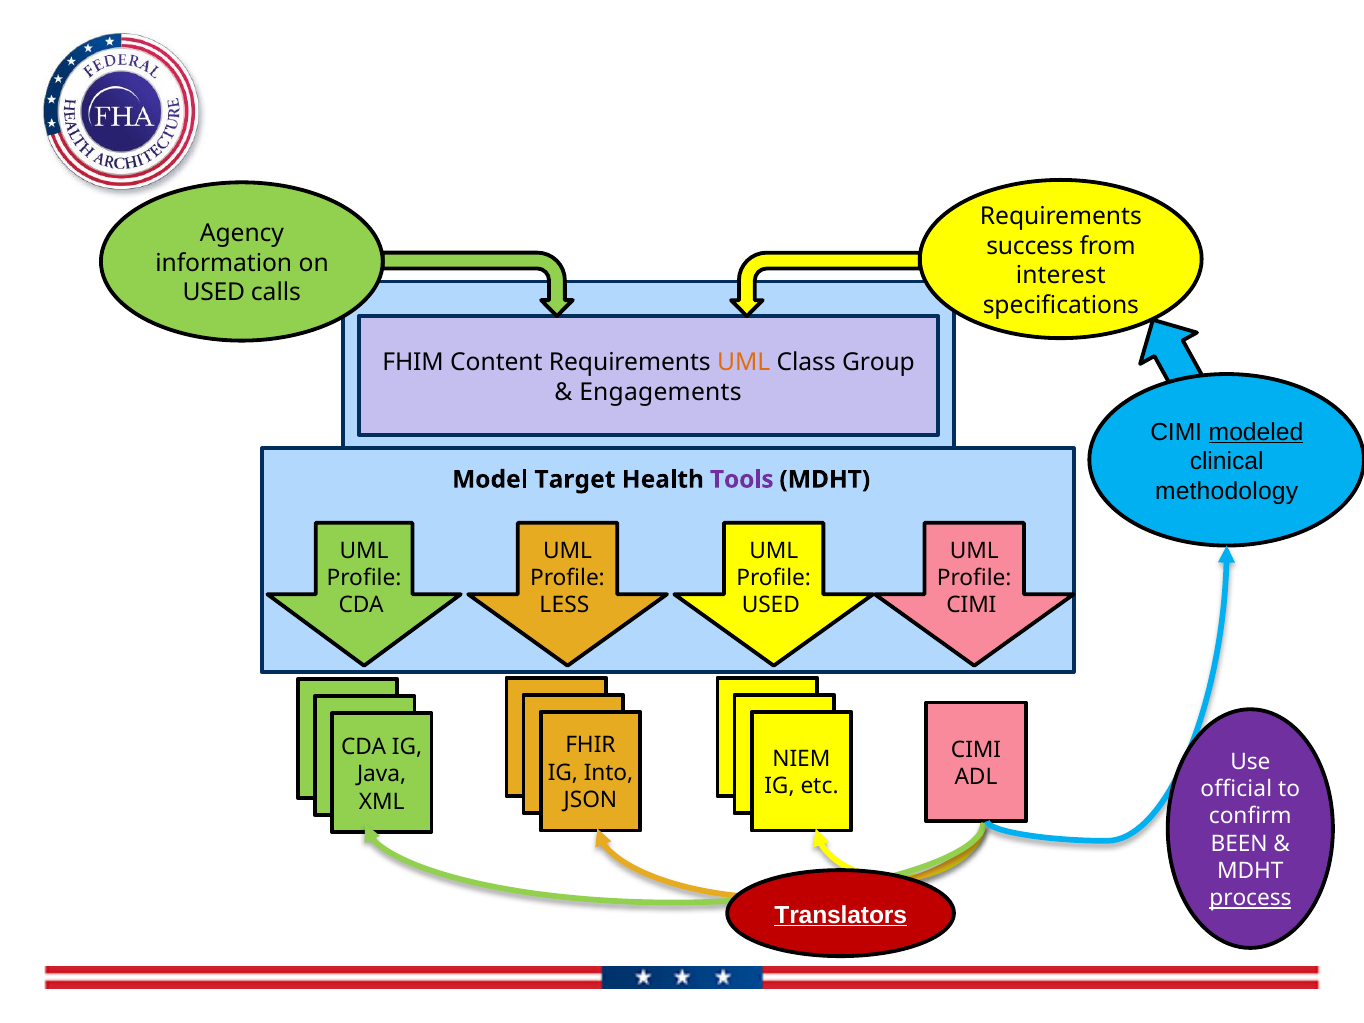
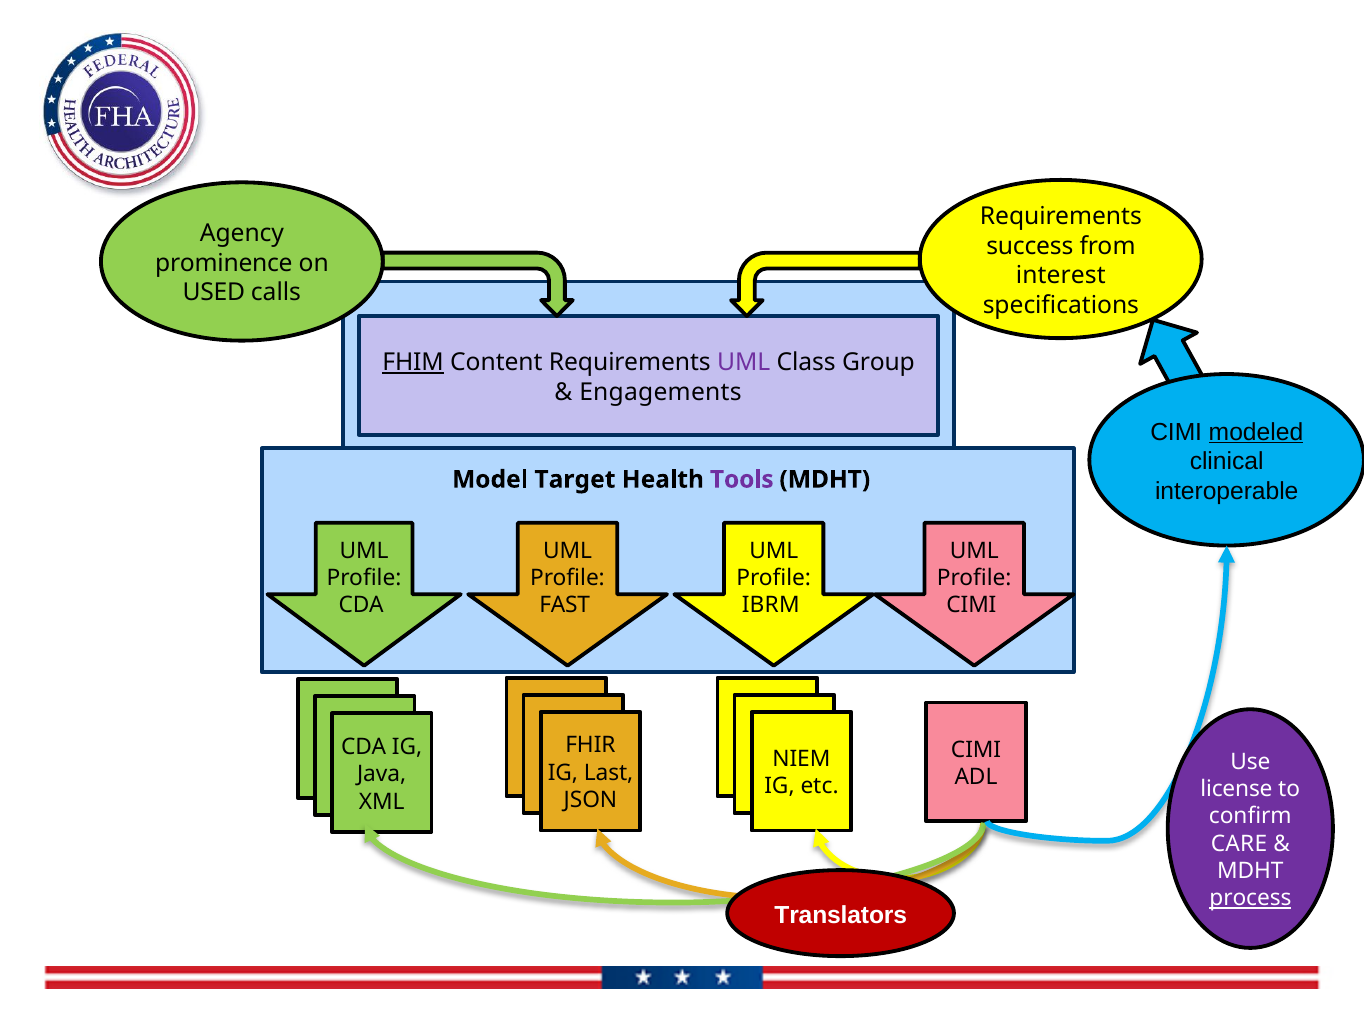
information: information -> prominence (224, 263)
FHIM underline: none -> present (413, 362)
UML colour: orange -> purple (744, 362)
methodology: methodology -> interoperable (1227, 491)
LESS: LESS -> FAST (565, 605)
USED: USED -> IBRM (771, 605)
Into: Into -> Last (609, 773)
official: official -> license (1236, 789)
BEEN: BEEN -> CARE (1239, 844)
Translators underline: present -> none (841, 915)
